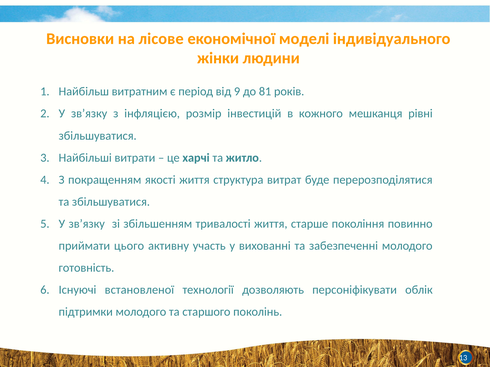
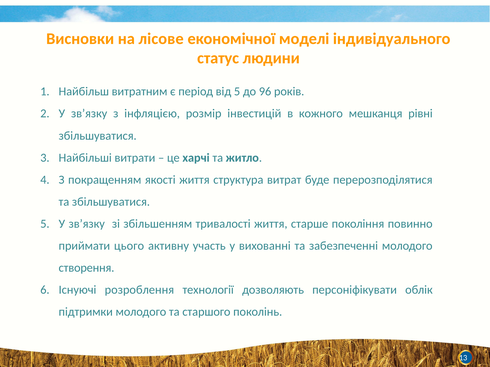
жінки: жінки -> статус (218, 58)
від 9: 9 -> 5 (237, 92)
81: 81 -> 96 (265, 92)
готовність: готовність -> створення (87, 268)
встановленої: встановленої -> розроблення (139, 290)
